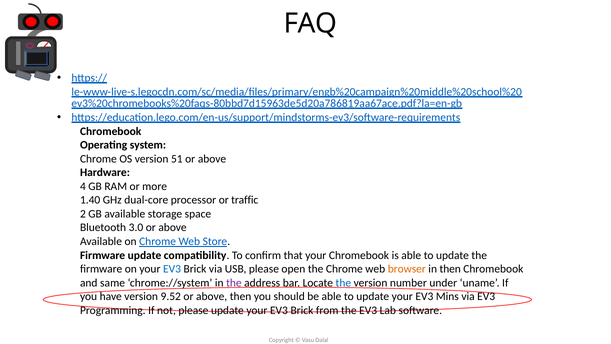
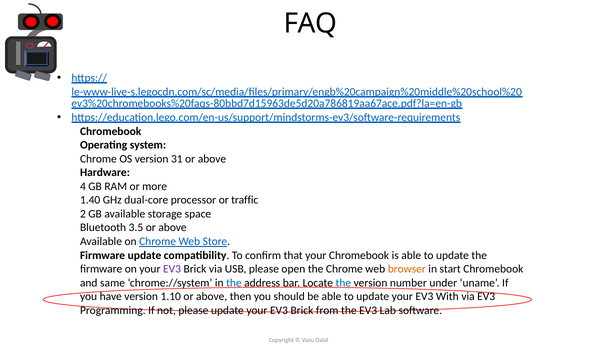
51: 51 -> 31 (177, 159)
3.0: 3.0 -> 3.5 (136, 227)
EV3 colour: blue -> purple (172, 269)
in then: then -> start (450, 269)
the colour: purple -> blue (234, 283)
9.52: 9.52 -> 1.10 (171, 296)
Mins: Mins -> With (447, 296)
